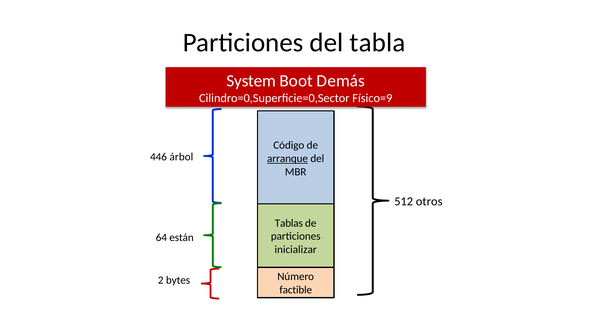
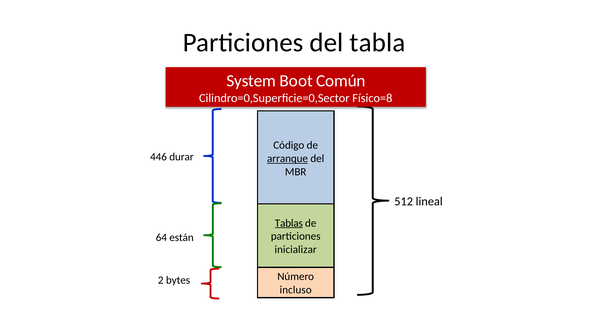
Demás: Demás -> Común (341, 81)
Físico=9: Físico=9 -> Físico=8 (372, 98)
árbol: árbol -> durar (181, 157)
otros: otros -> lineal (429, 202)
Tablas underline: none -> present (289, 223)
factible: factible -> incluso (296, 290)
